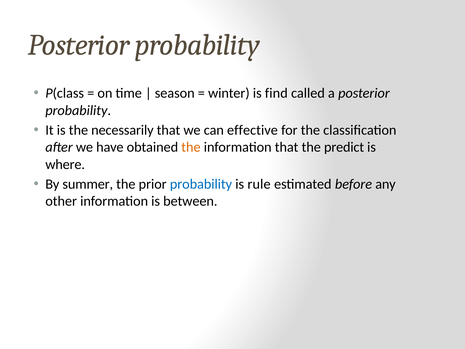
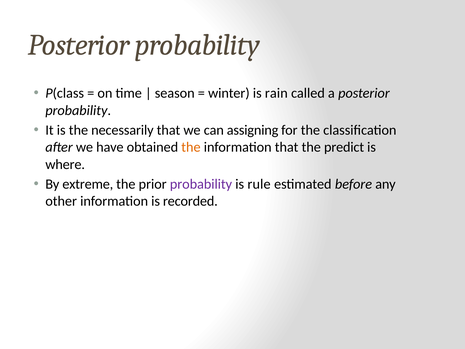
find: find -> rain (276, 93)
effective: effective -> assigning (253, 130)
summer: summer -> extreme (88, 184)
probability colour: blue -> purple (201, 184)
between: between -> recorded (190, 201)
